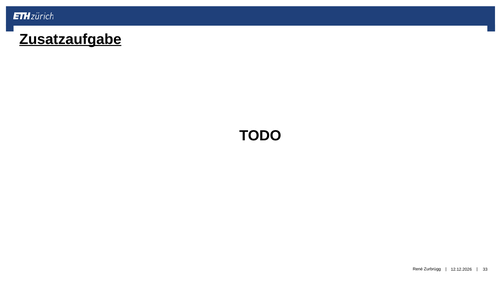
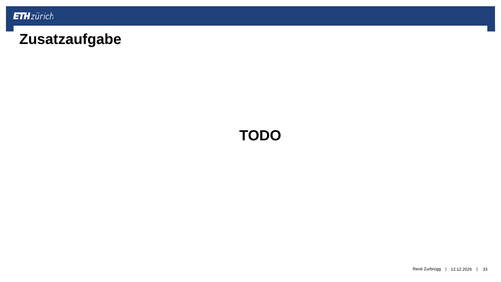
Zusatzaufgabe underline: present -> none (70, 39)
